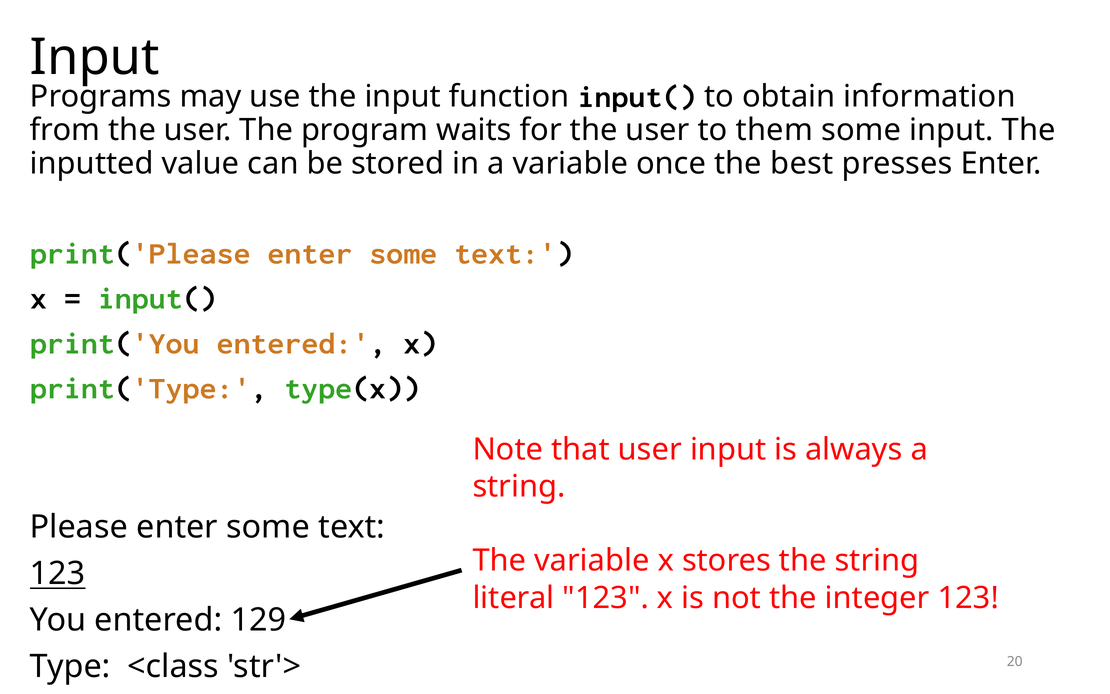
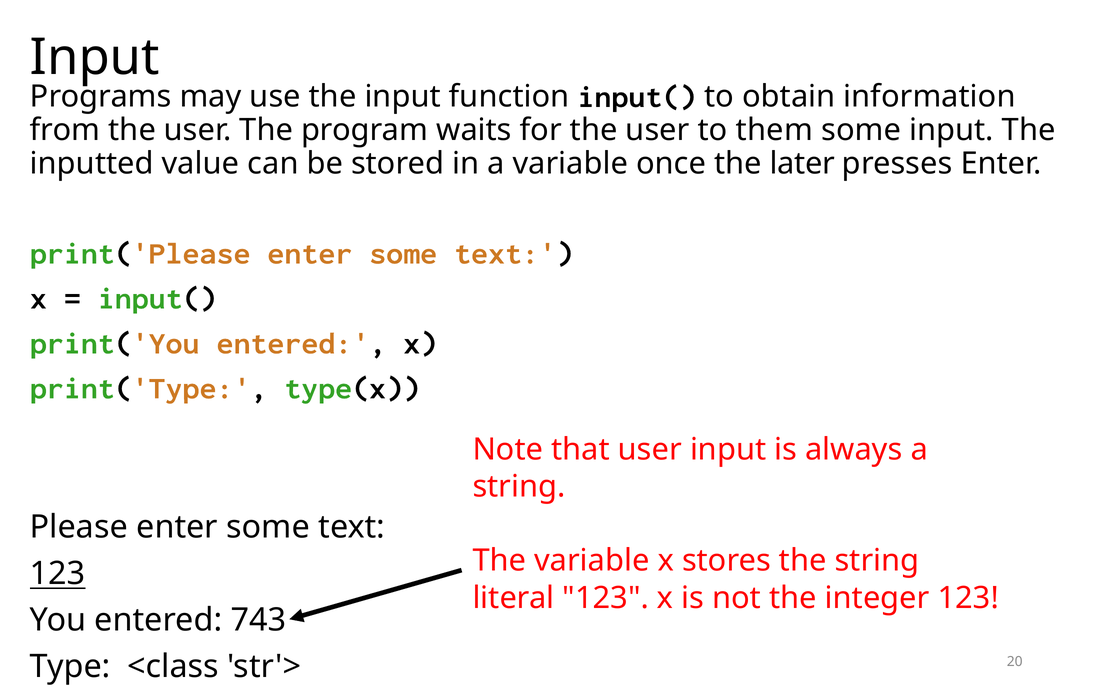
best: best -> later (802, 163)
129: 129 -> 743 (258, 620)
